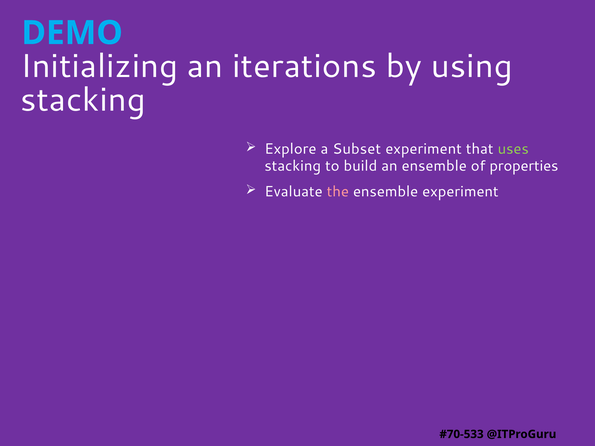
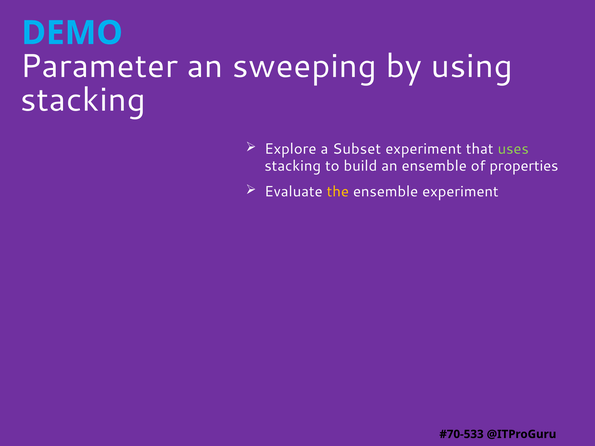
Initializing: Initializing -> Parameter (99, 66)
iterations: iterations -> sweeping (304, 66)
the colour: pink -> yellow (338, 192)
